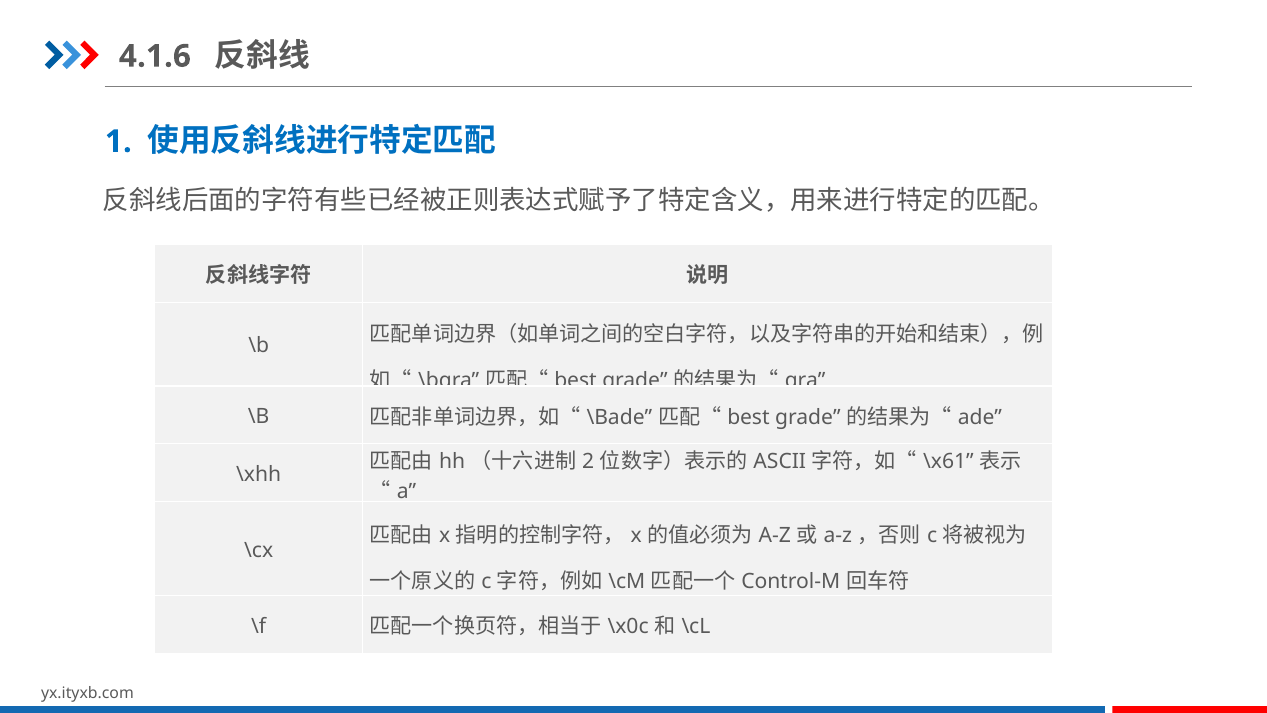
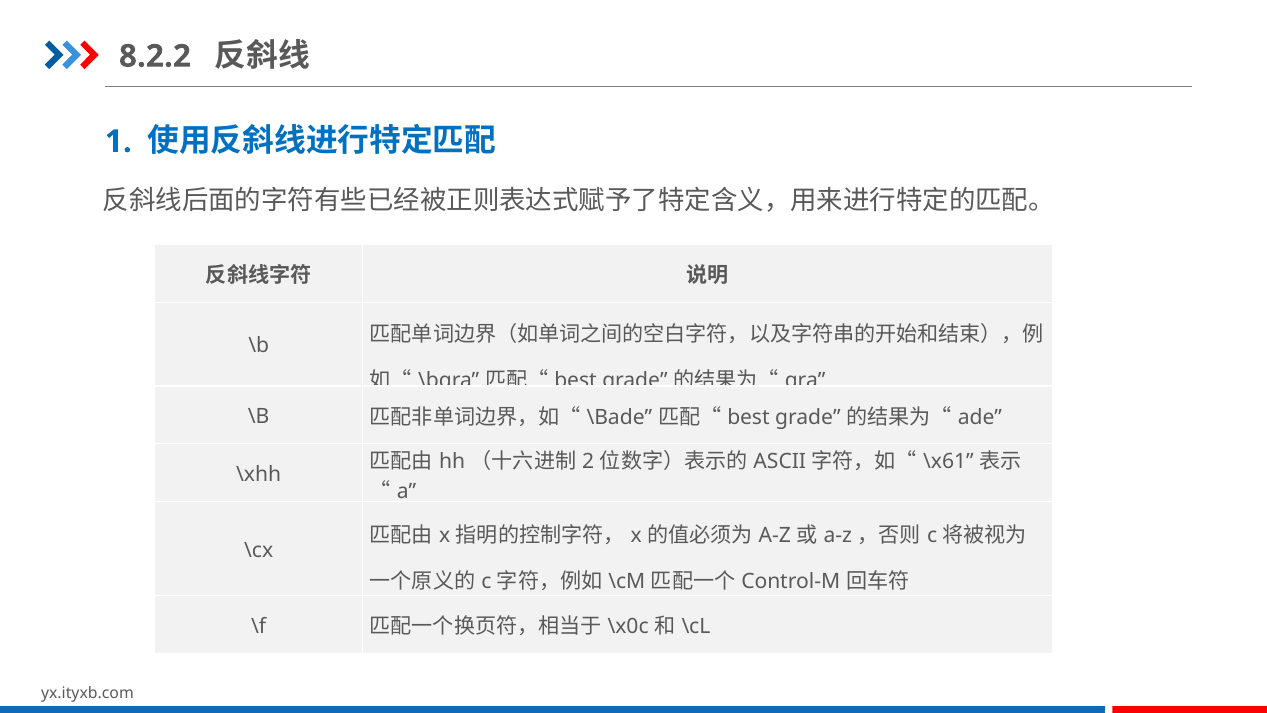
4.1.6: 4.1.6 -> 8.2.2 (155, 56)
